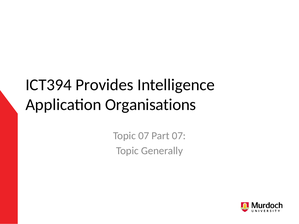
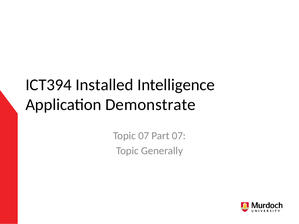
Provides: Provides -> Installed (104, 85)
Organisations: Organisations -> Demonstrate (150, 105)
